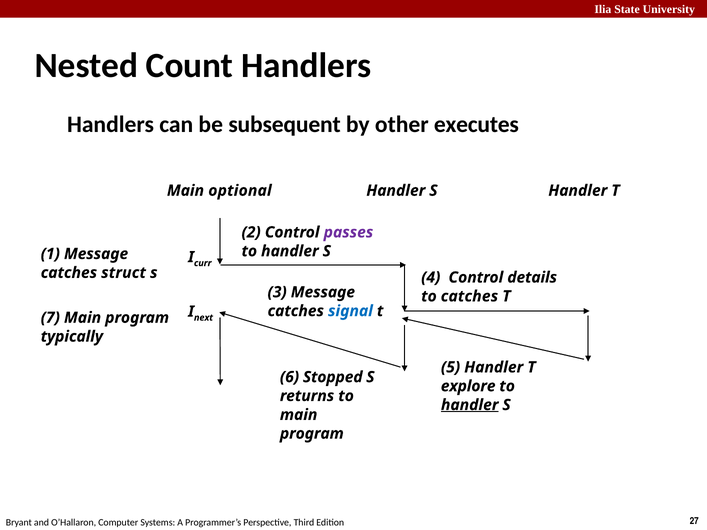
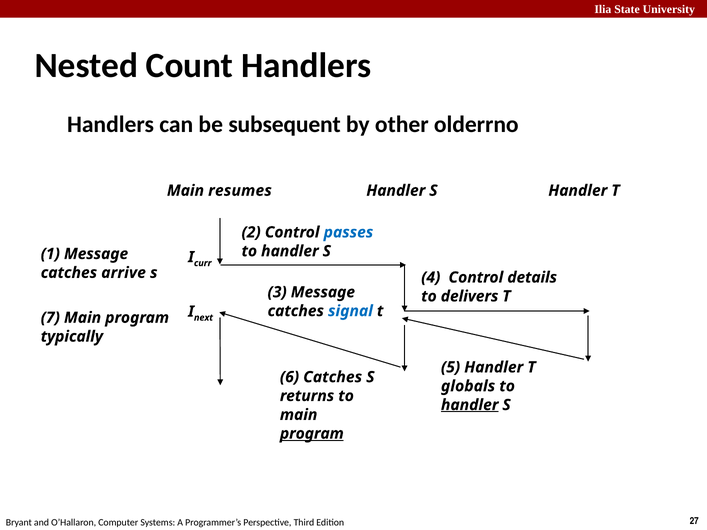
executes: executes -> olderrno (476, 125)
optional: optional -> resumes (240, 191)
passes colour: purple -> blue (348, 232)
struct: struct -> arrive (124, 273)
to catches: catches -> delivers (470, 296)
6 Stopped: Stopped -> Catches (333, 377)
explore: explore -> globals (468, 386)
program underline: none -> present (312, 434)
